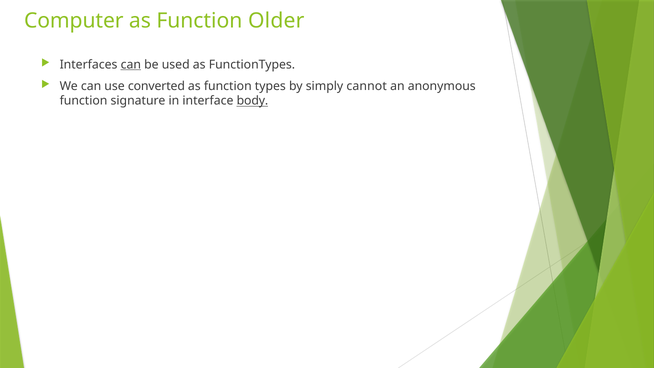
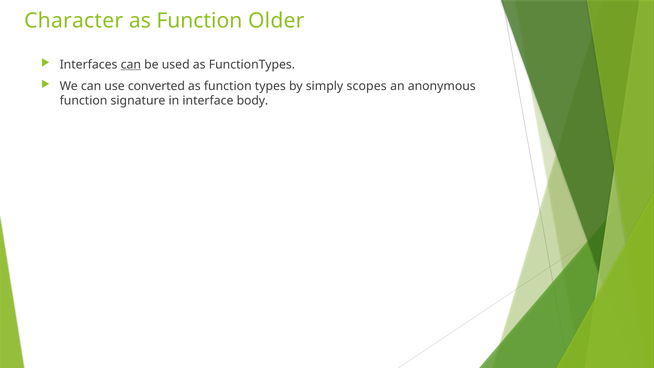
Computer: Computer -> Character (74, 21)
cannot: cannot -> scopes (367, 86)
body underline: present -> none (252, 101)
